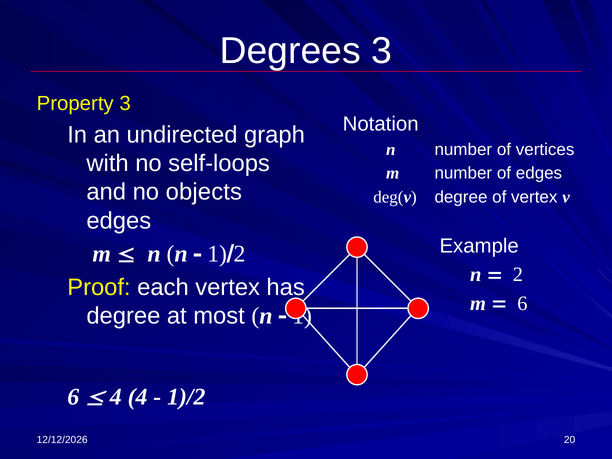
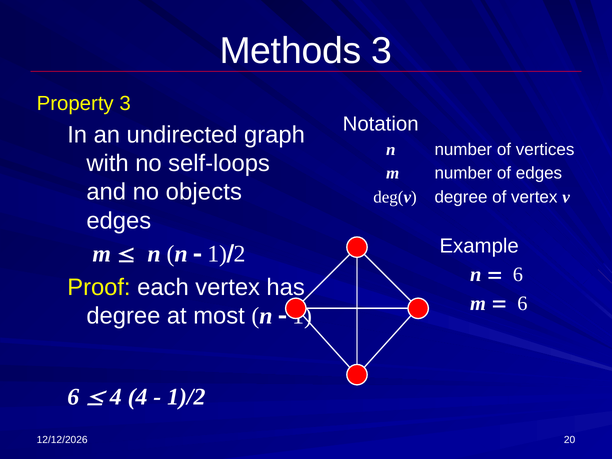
Degrees: Degrees -> Methods (290, 51)
2: 2 -> 6 (518, 275)
